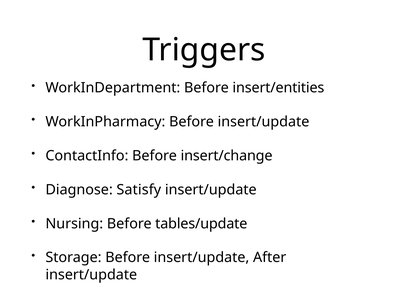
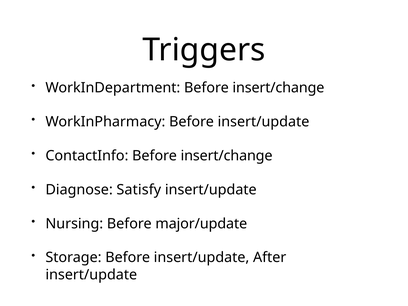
WorkInDepartment Before insert/entities: insert/entities -> insert/change (278, 88)
tables/update: tables/update -> major/update (201, 224)
